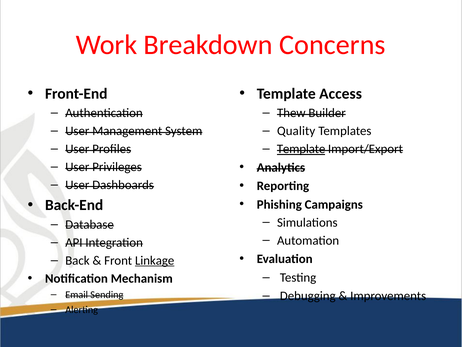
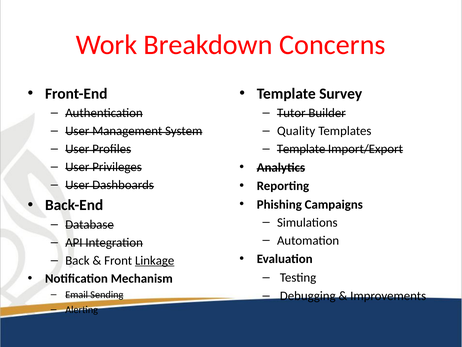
Access: Access -> Survey (341, 93)
Thew: Thew -> Tutor (291, 113)
Template underline: present -> none (301, 149)
